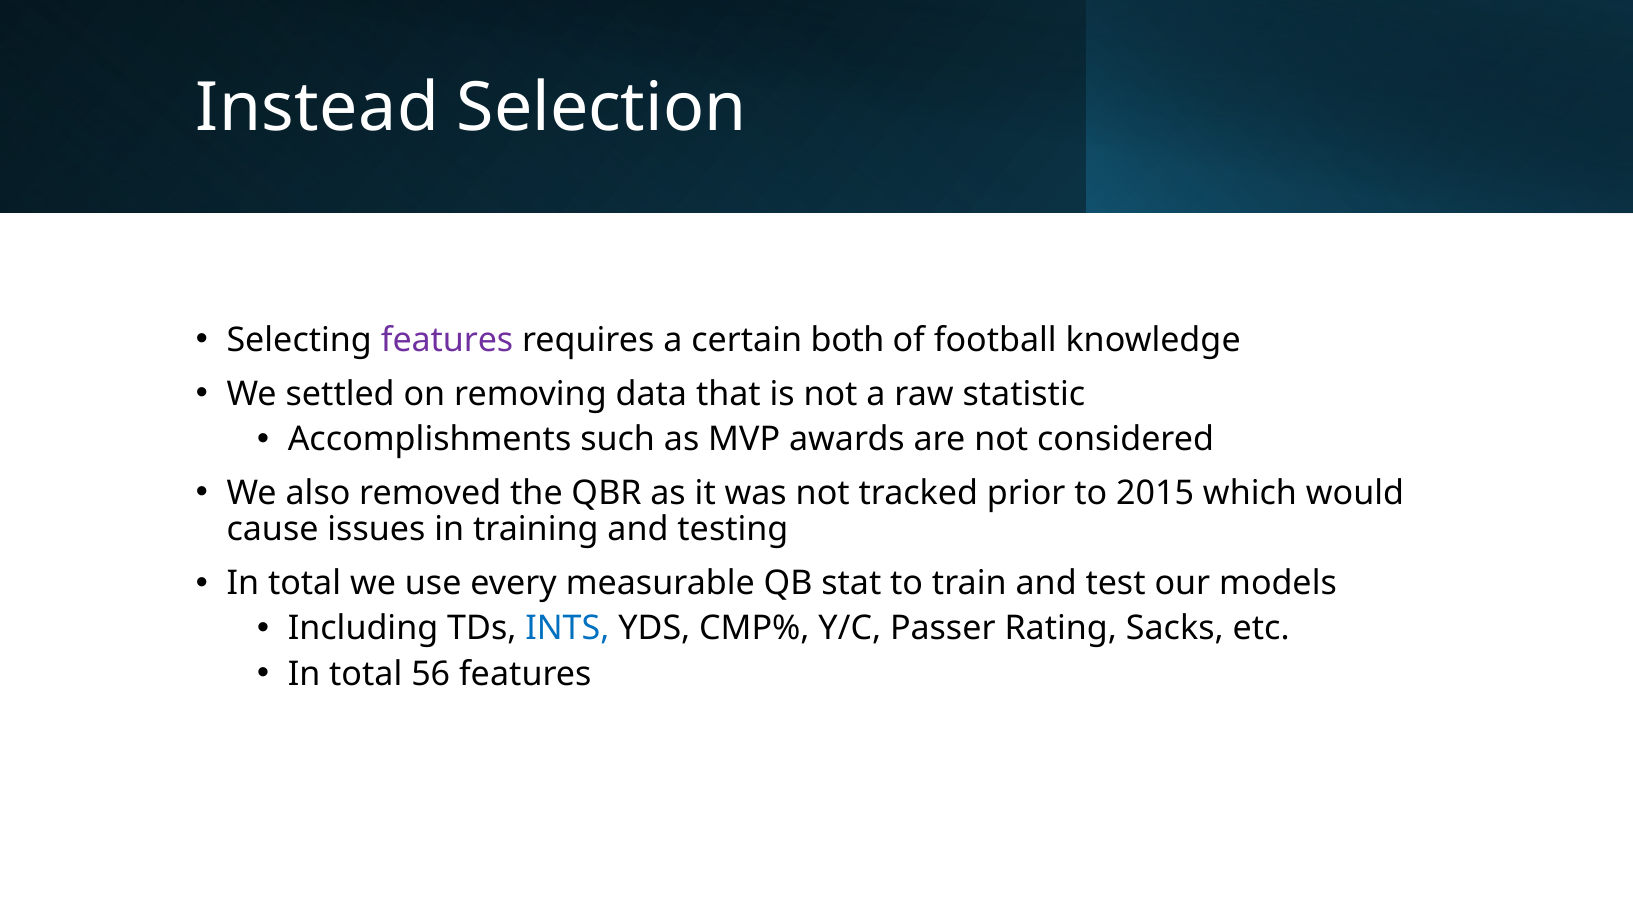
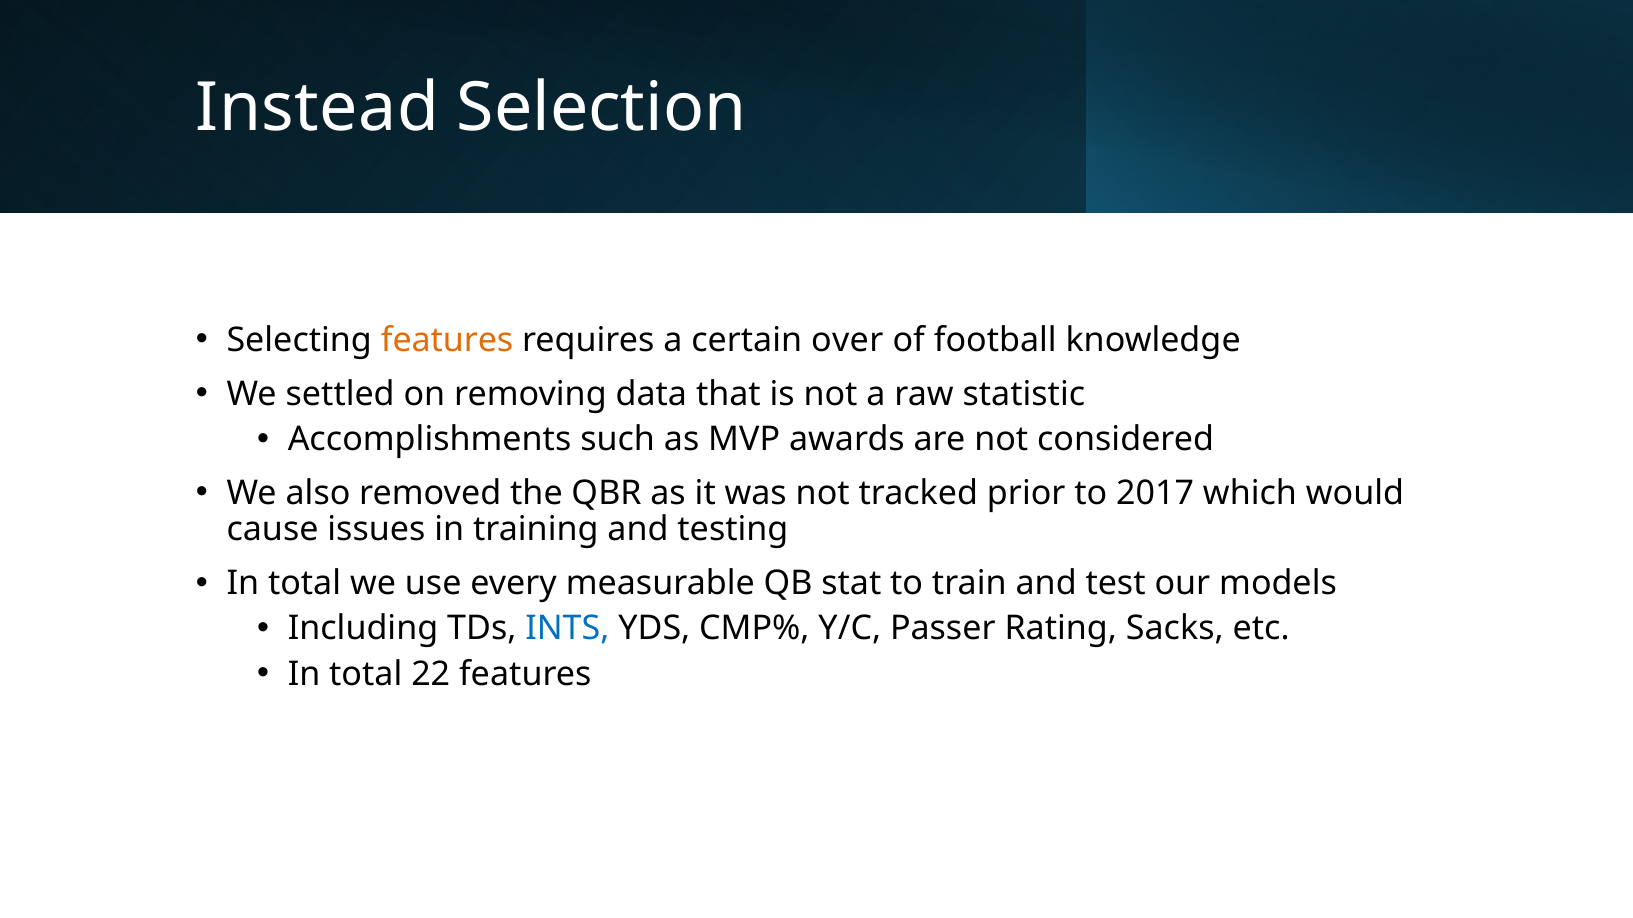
features colour: purple -> orange (447, 340)
both: both -> over (847, 340)
2015: 2015 -> 2017 (1155, 493)
56: 56 -> 22 (431, 674)
